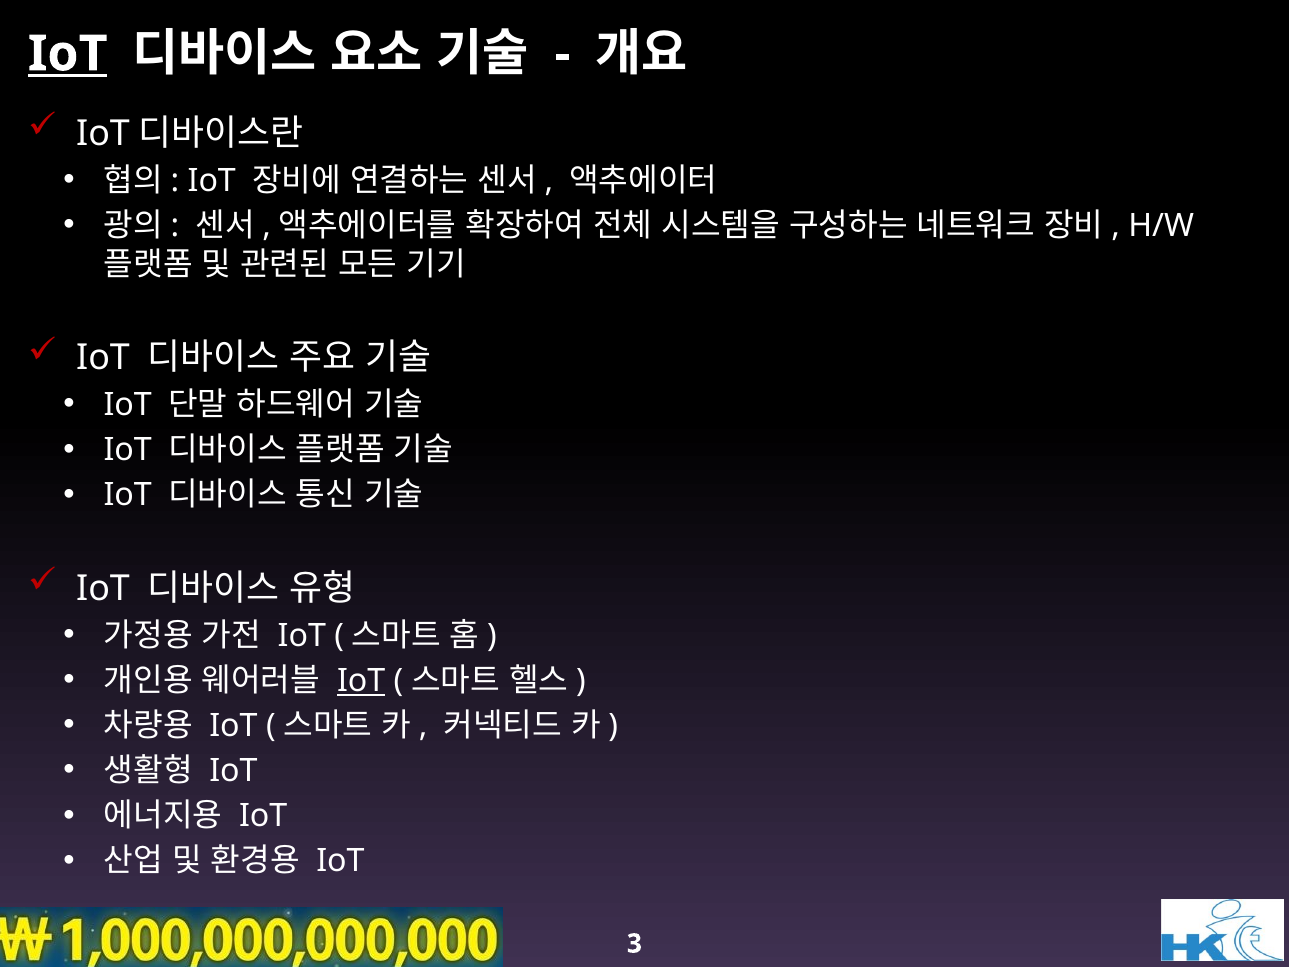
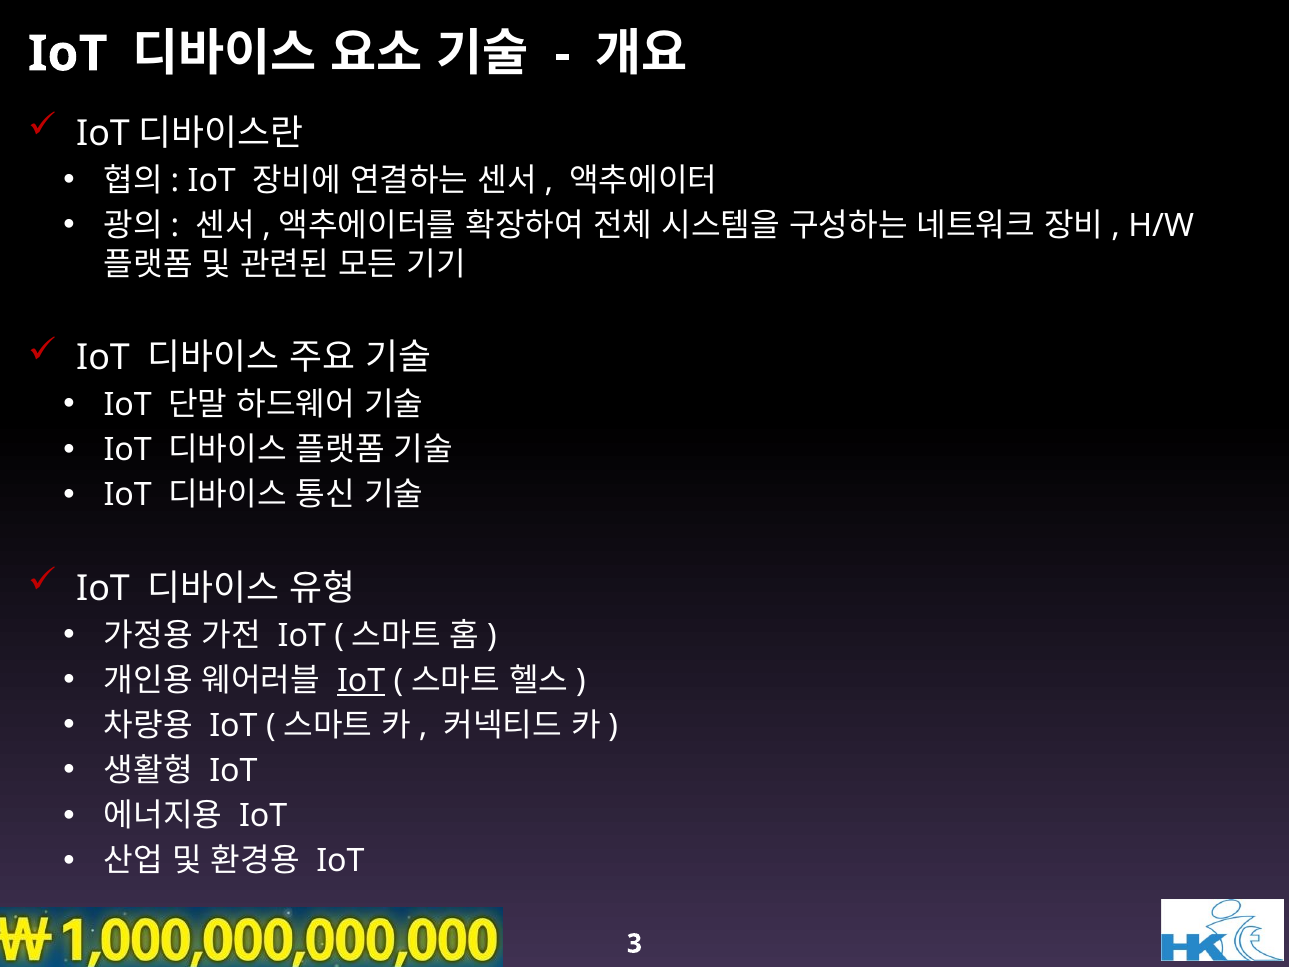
IoT underline: present -> none (68, 54)
